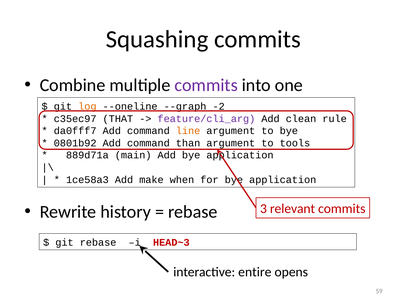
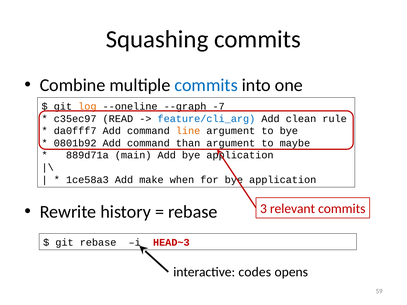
commits colour: purple -> blue (206, 85)
-2: -2 -> -7 (219, 107)
THAT: THAT -> READ (118, 119)
feature/cli_arg colour: purple -> blue (206, 119)
tools: tools -> maybe (295, 143)
entire: entire -> codes (255, 272)
